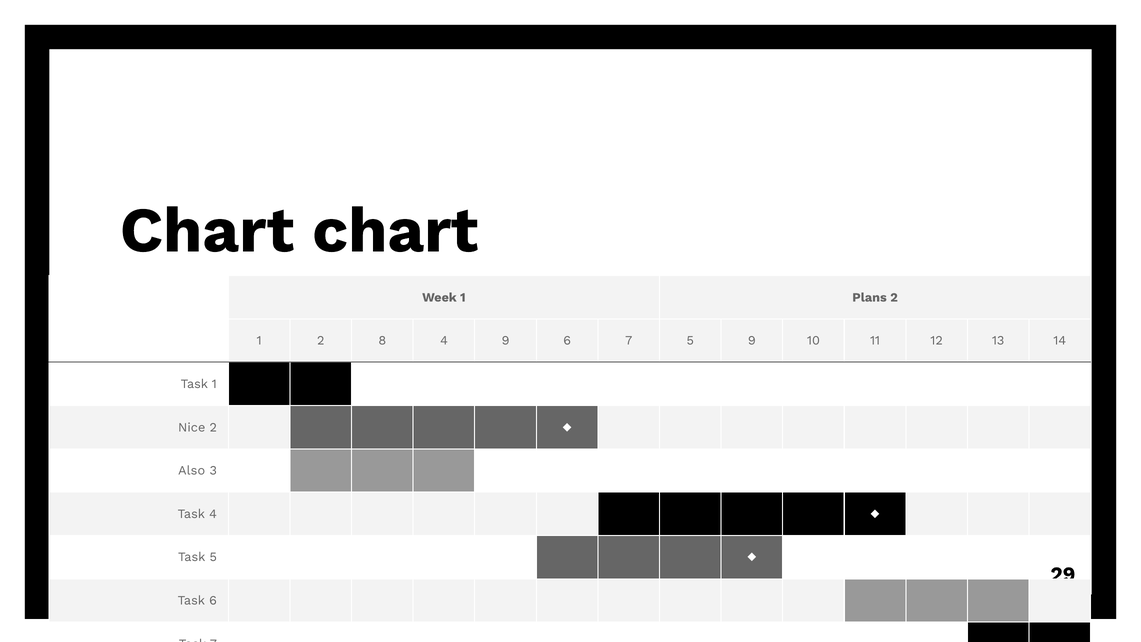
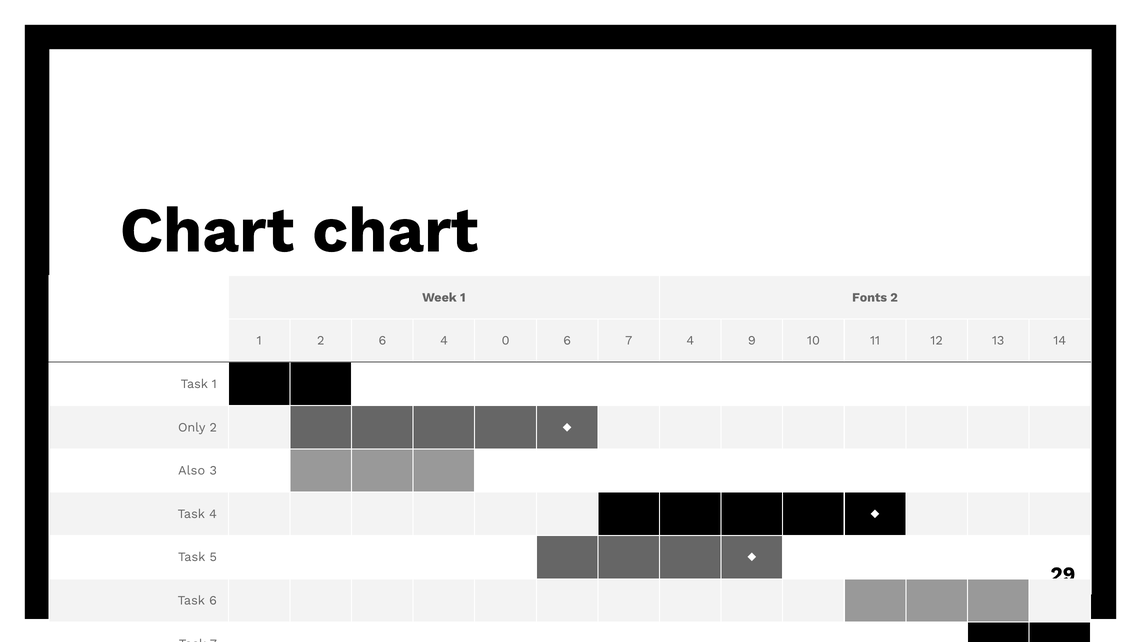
Plans: Plans -> Fonts (870, 297)
2 8: 8 -> 6 (382, 341)
4 9: 9 -> 0 (506, 341)
7 5: 5 -> 4 (690, 341)
Nice: Nice -> Only (192, 427)
